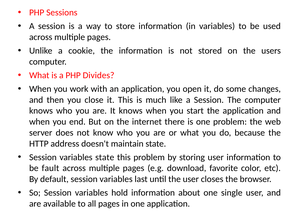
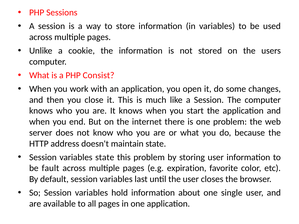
Divides: Divides -> Consist (99, 75)
download: download -> expiration (187, 168)
